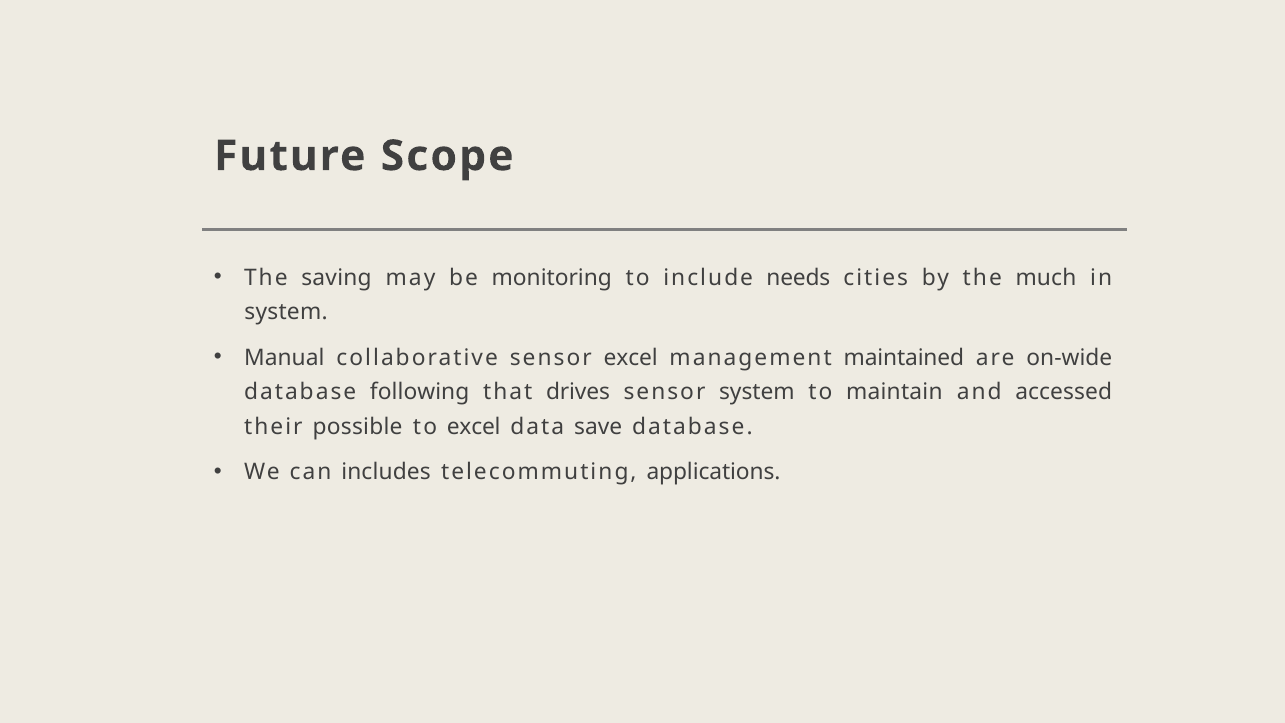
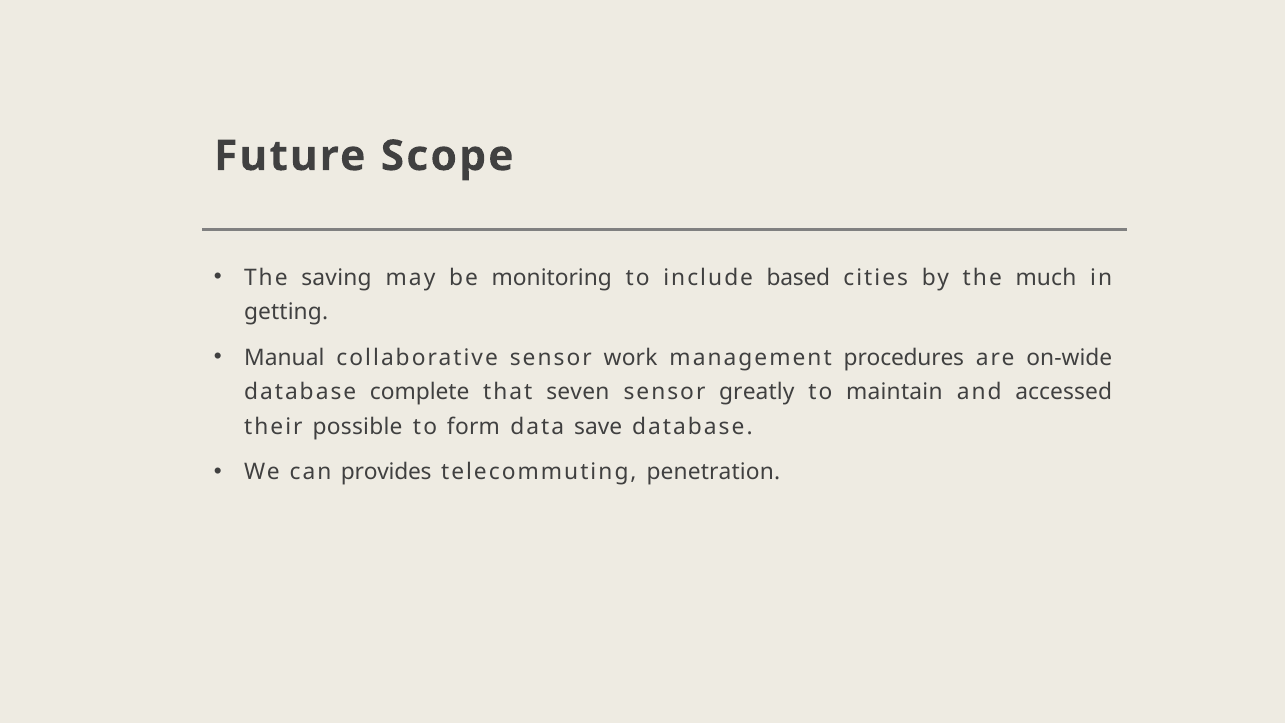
needs: needs -> based (798, 278)
system: system -> getting (286, 312)
sensor excel: excel -> work (631, 358)
maintained: maintained -> procedures (904, 358)
following: following -> complete (420, 392)
drives: drives -> seven (578, 392)
sensor system: system -> greatly (757, 392)
to excel: excel -> form (473, 426)
includes: includes -> provides (386, 472)
applications: applications -> penetration (713, 472)
